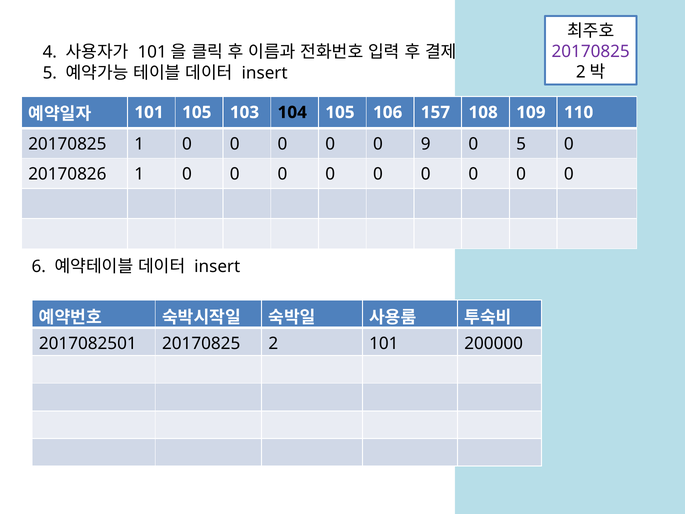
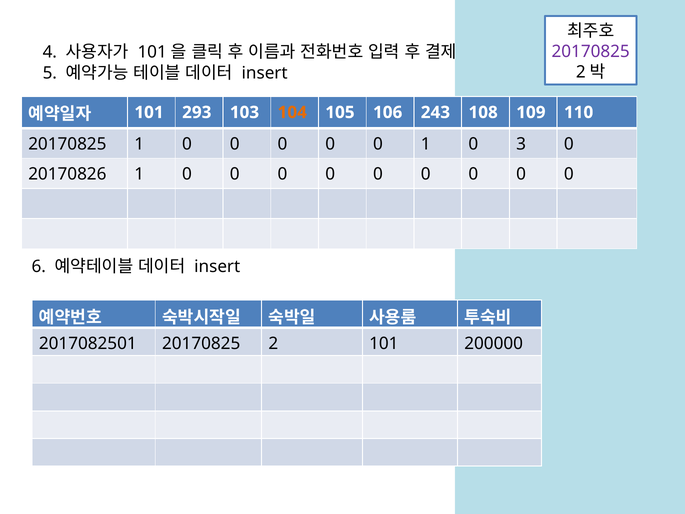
101 105: 105 -> 293 (197, 112)
104 colour: black -> orange (292, 112)
157: 157 -> 243 (435, 112)
0 9: 9 -> 1 (426, 144)
0 5: 5 -> 3 (521, 144)
